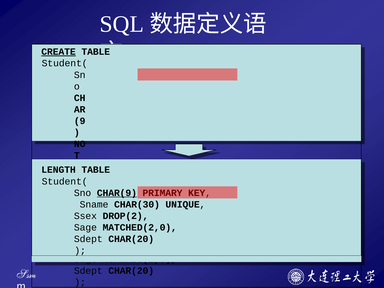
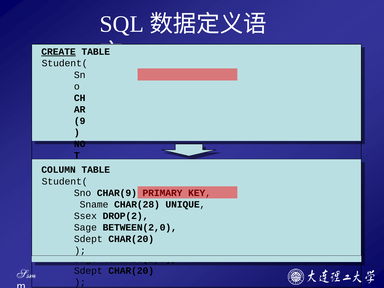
LENGTH: LENGTH -> COLUMN (59, 170)
CHAR(9 underline: present -> none (117, 193)
CHAR(30: CHAR(30 -> CHAR(28 (137, 204)
MATCHED(2,0: MATCHED(2,0 -> BETWEEN(2,0 (140, 227)
